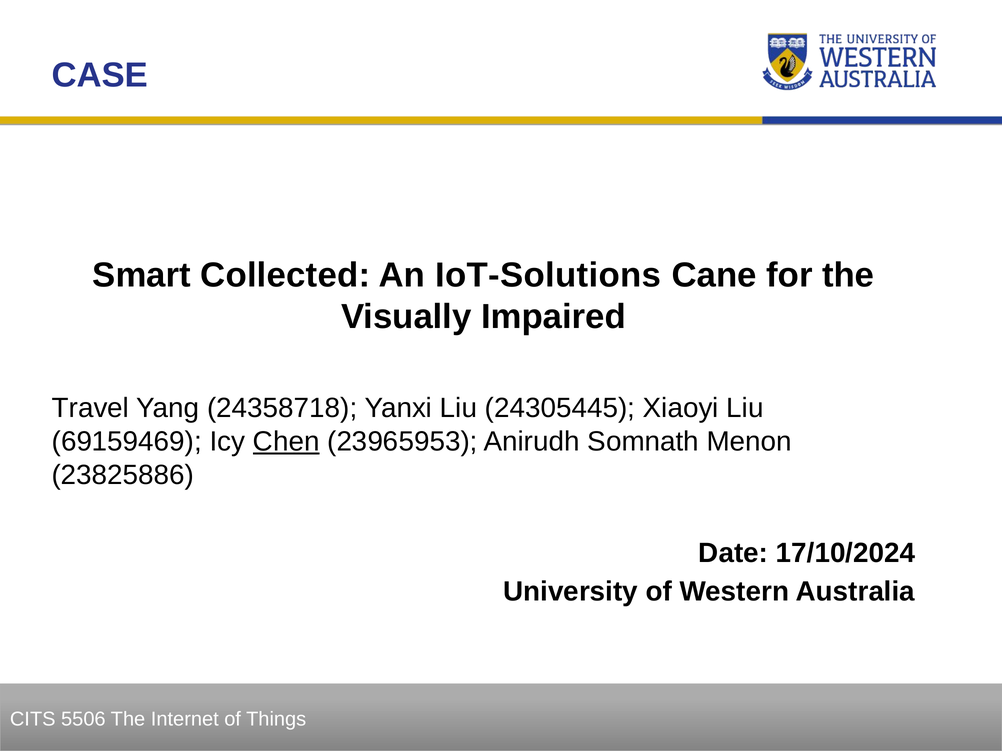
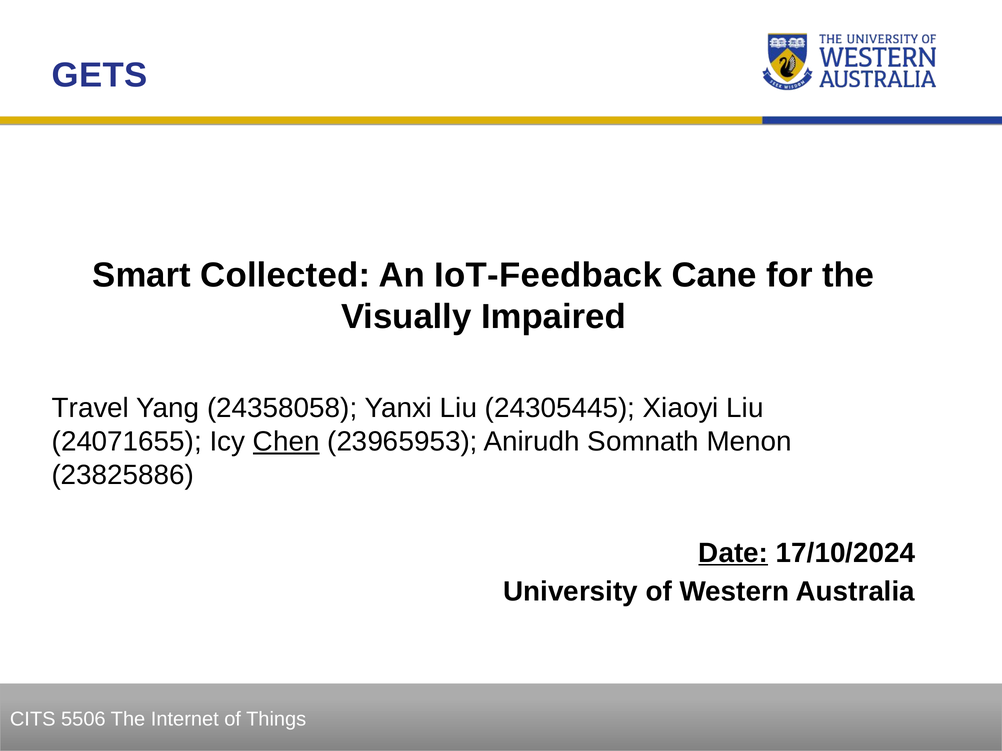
CASE: CASE -> GETS (100, 75)
IoT-Solutions: IoT-Solutions -> IoT-Feedback (548, 275)
24358718: 24358718 -> 24358058 (282, 408)
69159469: 69159469 -> 24071655 (127, 442)
Date underline: none -> present (733, 553)
